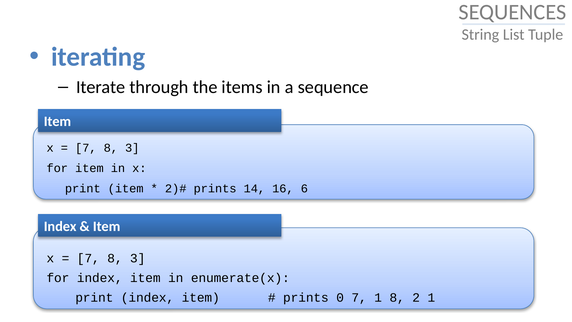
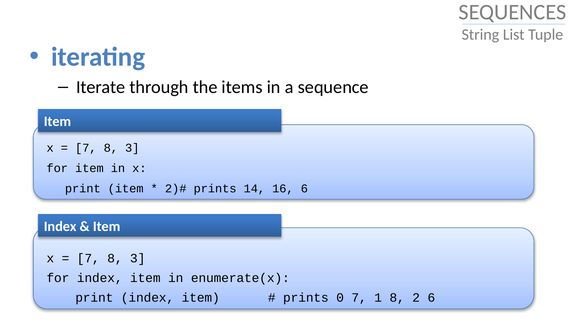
2 1: 1 -> 6 (431, 297)
